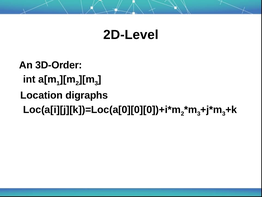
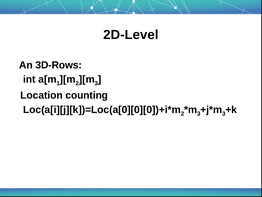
3D-Order: 3D-Order -> 3D-Rows (59, 65)
digraphs: digraphs -> counting (87, 95)
